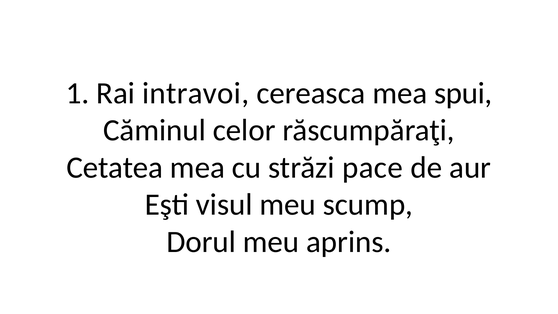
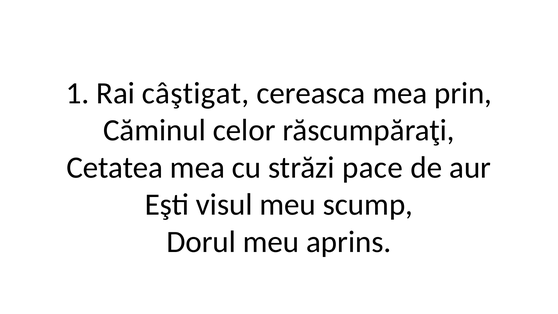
intravoi: intravoi -> câştigat (196, 93)
spui: spui -> prin (463, 93)
